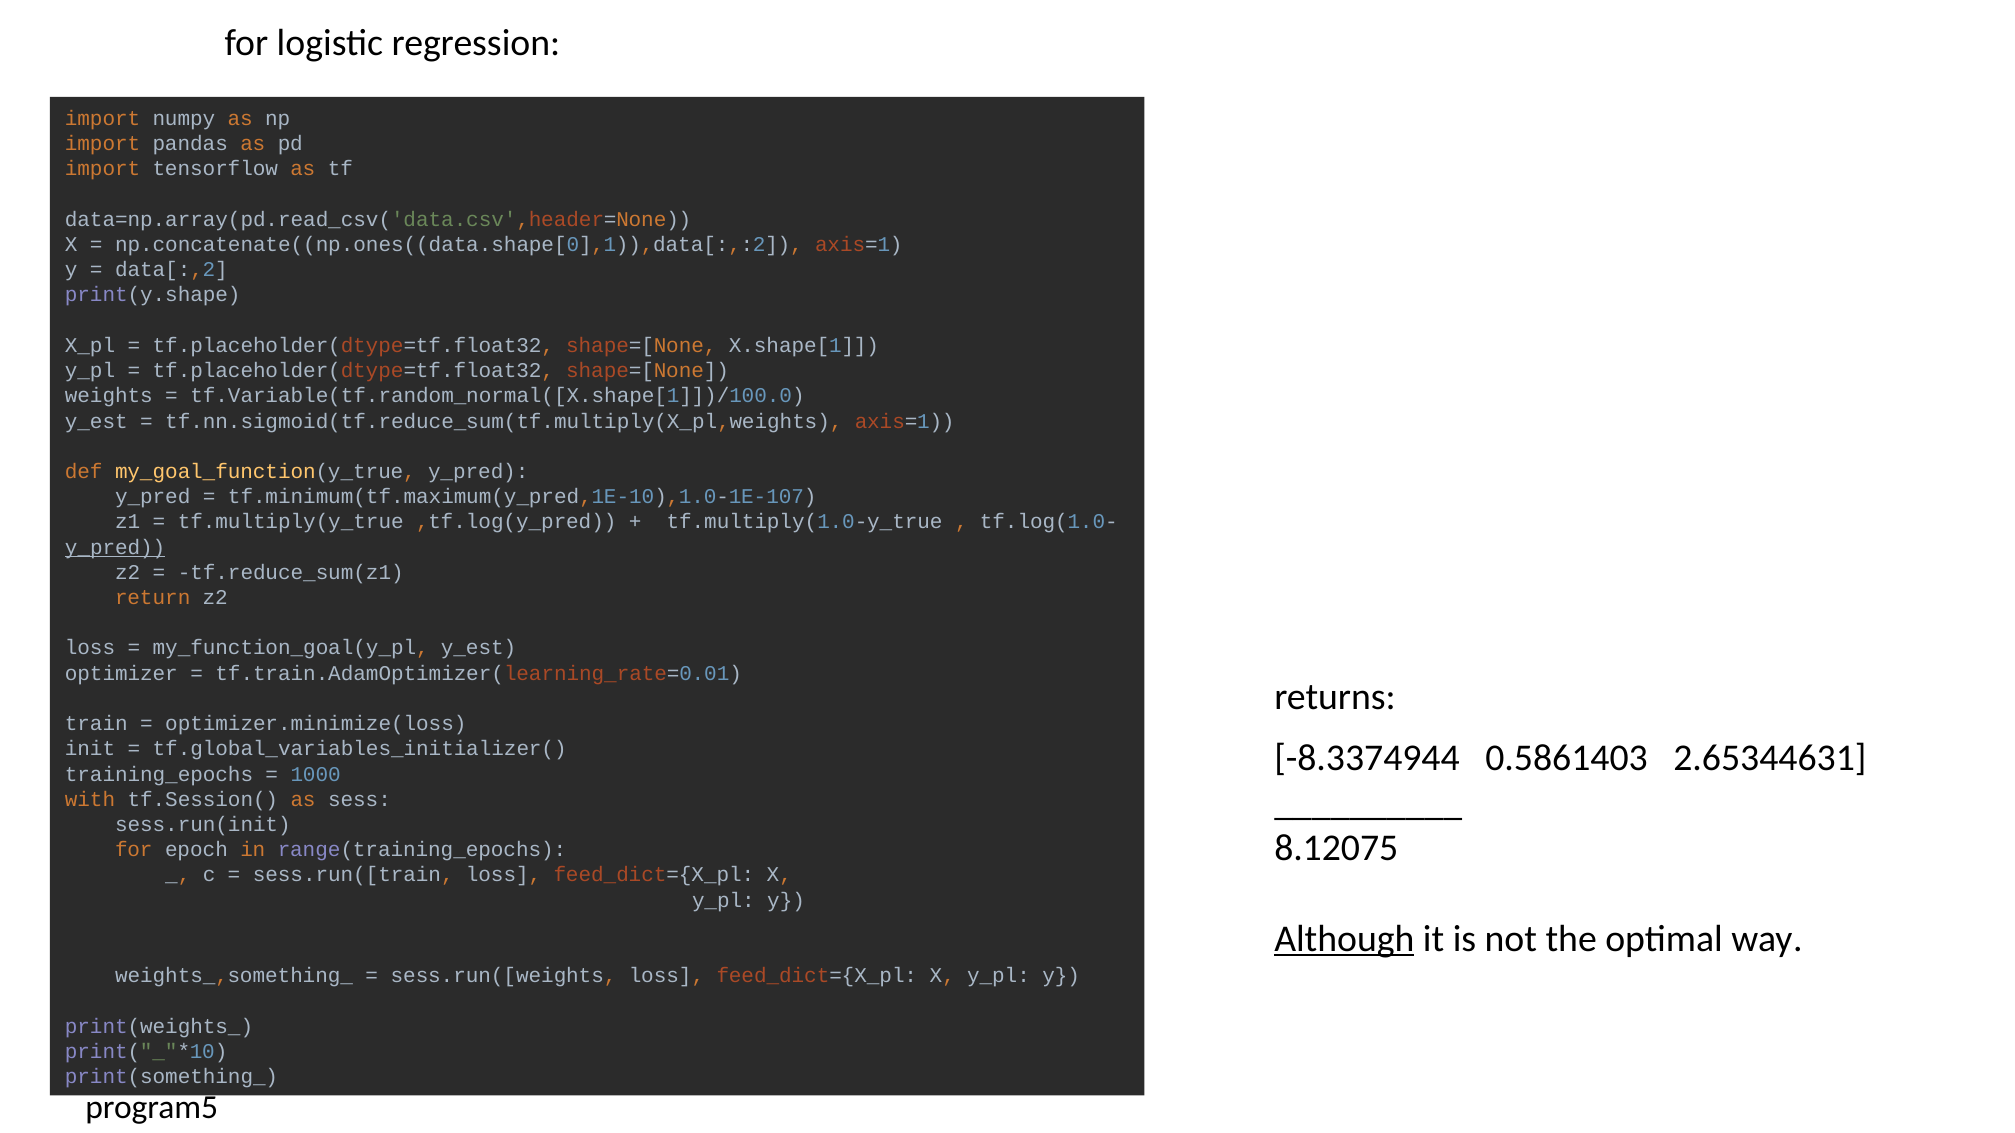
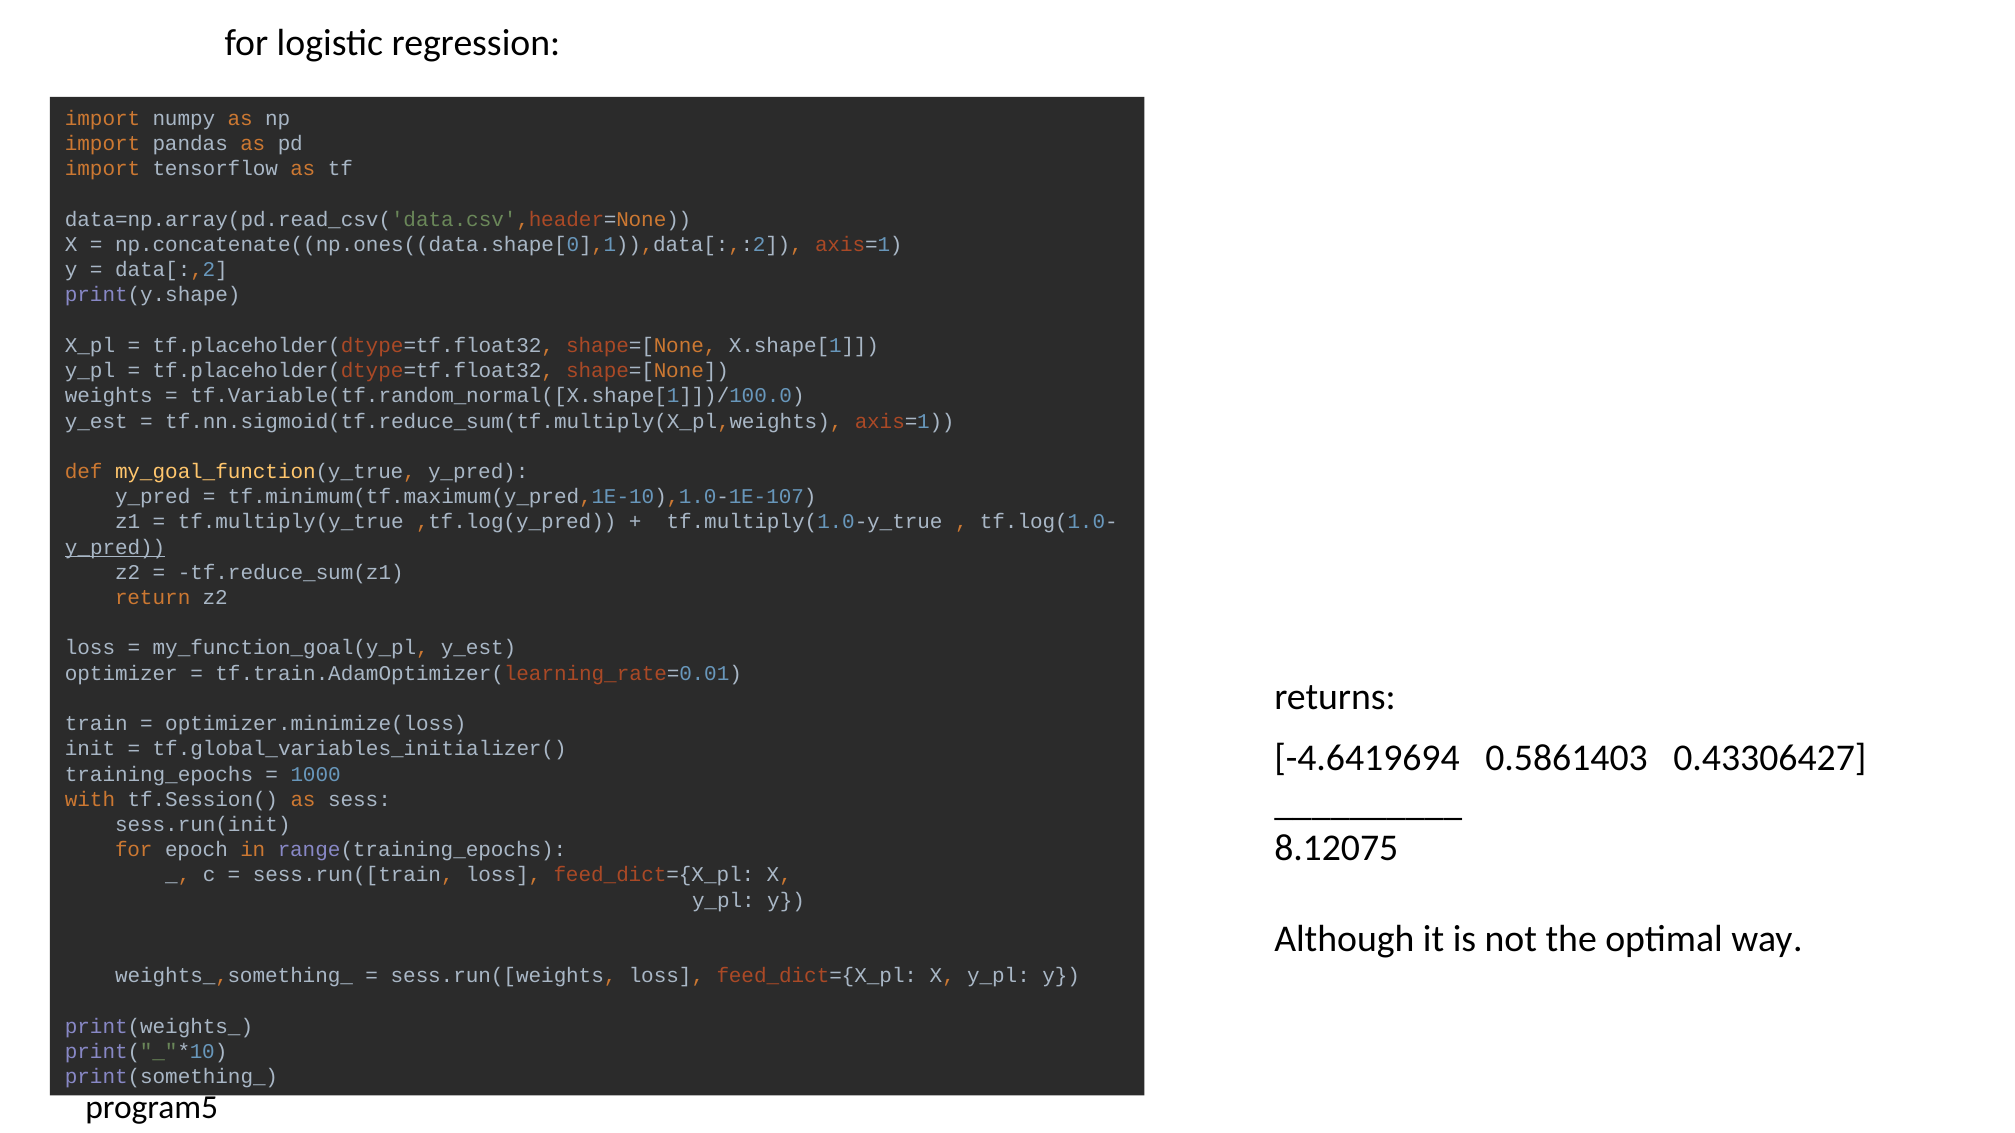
-8.3374944: -8.3374944 -> -4.6419694 (1367, 758)
2.65344631: 2.65344631 -> 0.43306427 (1770, 758)
Although underline: present -> none (1344, 939)
